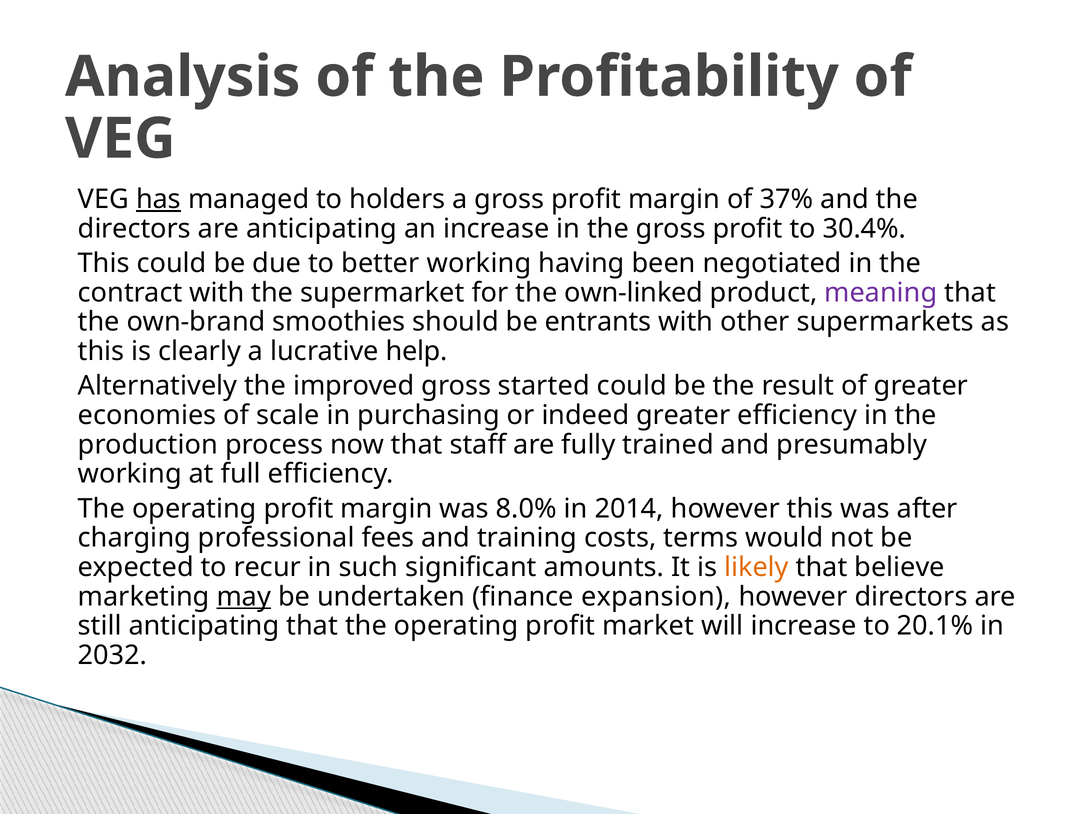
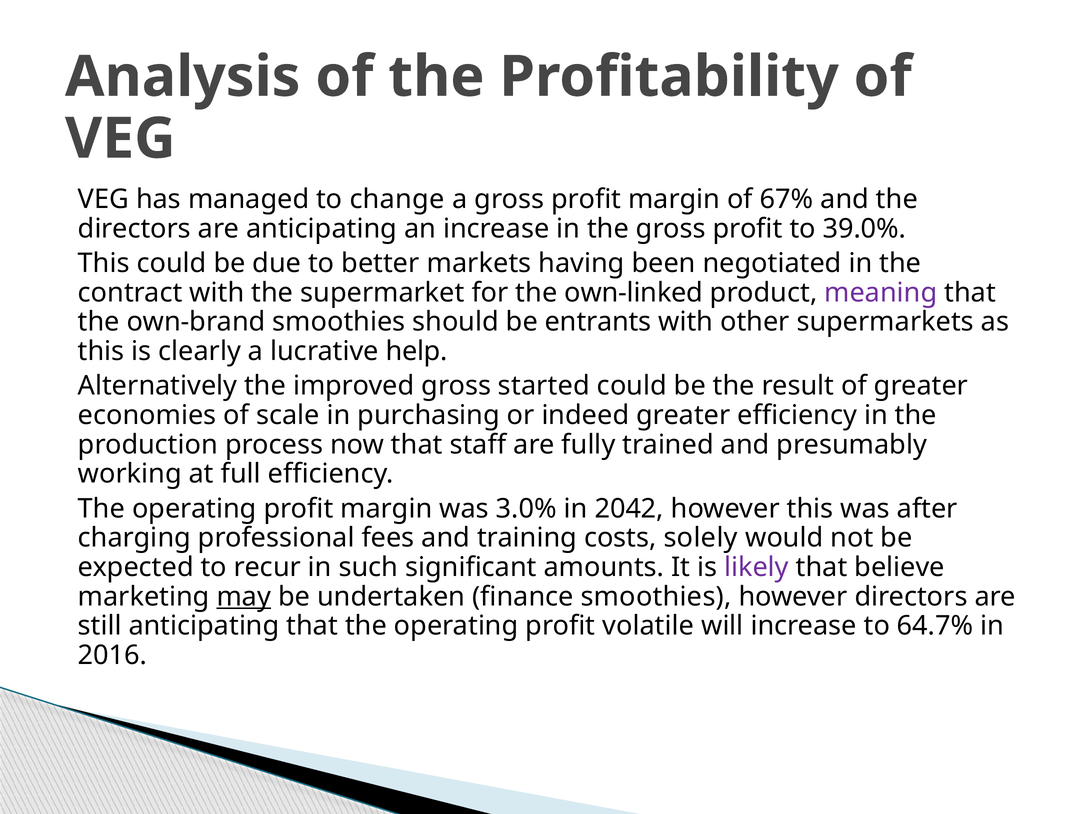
has underline: present -> none (159, 199)
holders: holders -> change (397, 199)
37%: 37% -> 67% (787, 199)
30.4%: 30.4% -> 39.0% (865, 229)
better working: working -> markets (479, 263)
8.0%: 8.0% -> 3.0% (526, 508)
2014: 2014 -> 2042 (629, 508)
terms: terms -> solely (701, 538)
likely colour: orange -> purple (757, 567)
finance expansion: expansion -> smoothies (656, 596)
market: market -> volatile (648, 626)
20.1%: 20.1% -> 64.7% (935, 626)
2032: 2032 -> 2016 (113, 655)
